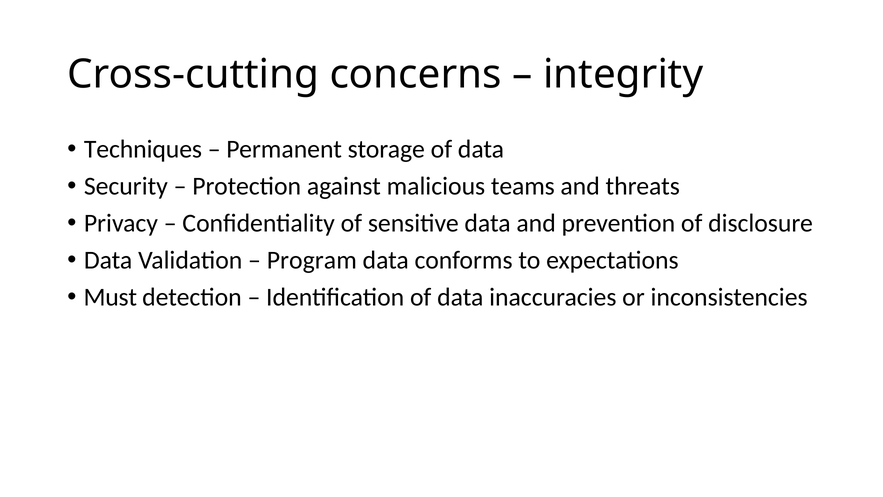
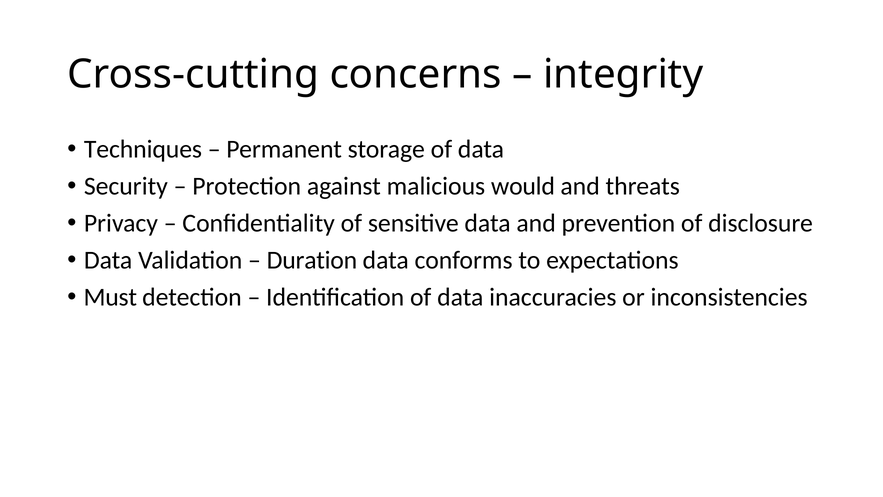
teams: teams -> would (523, 186)
Program: Program -> Duration (312, 260)
